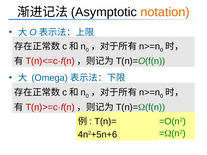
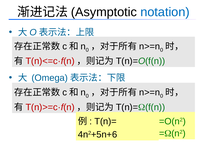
notation colour: orange -> blue (165, 12)
